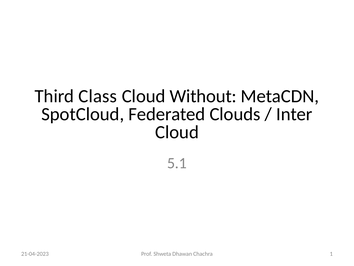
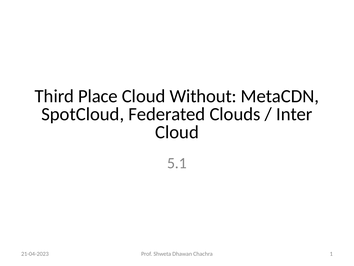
Class: Class -> Place (98, 96)
